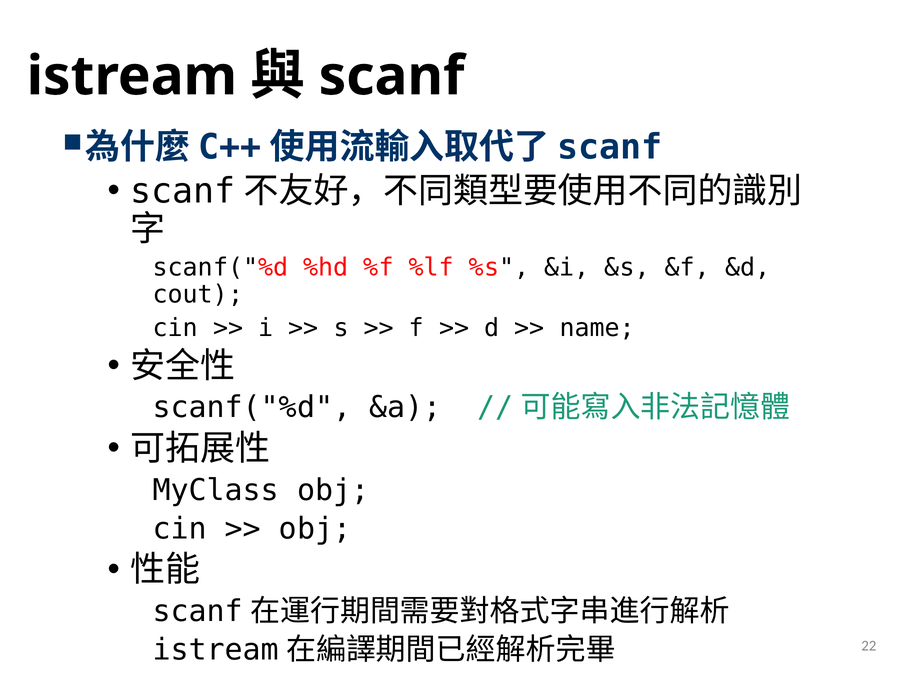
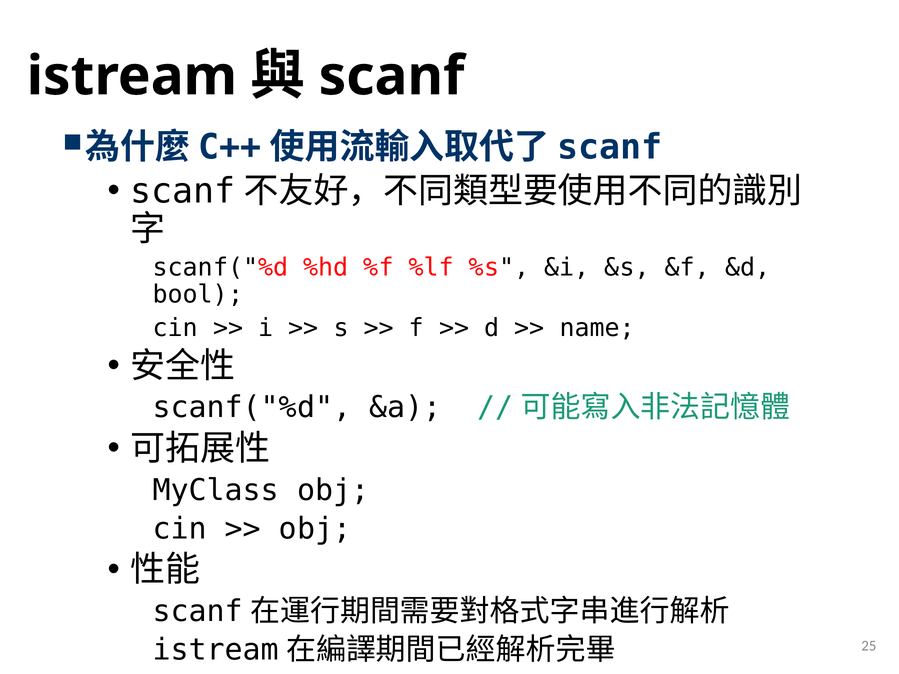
cout: cout -> bool (198, 295)
22: 22 -> 25 (869, 646)
